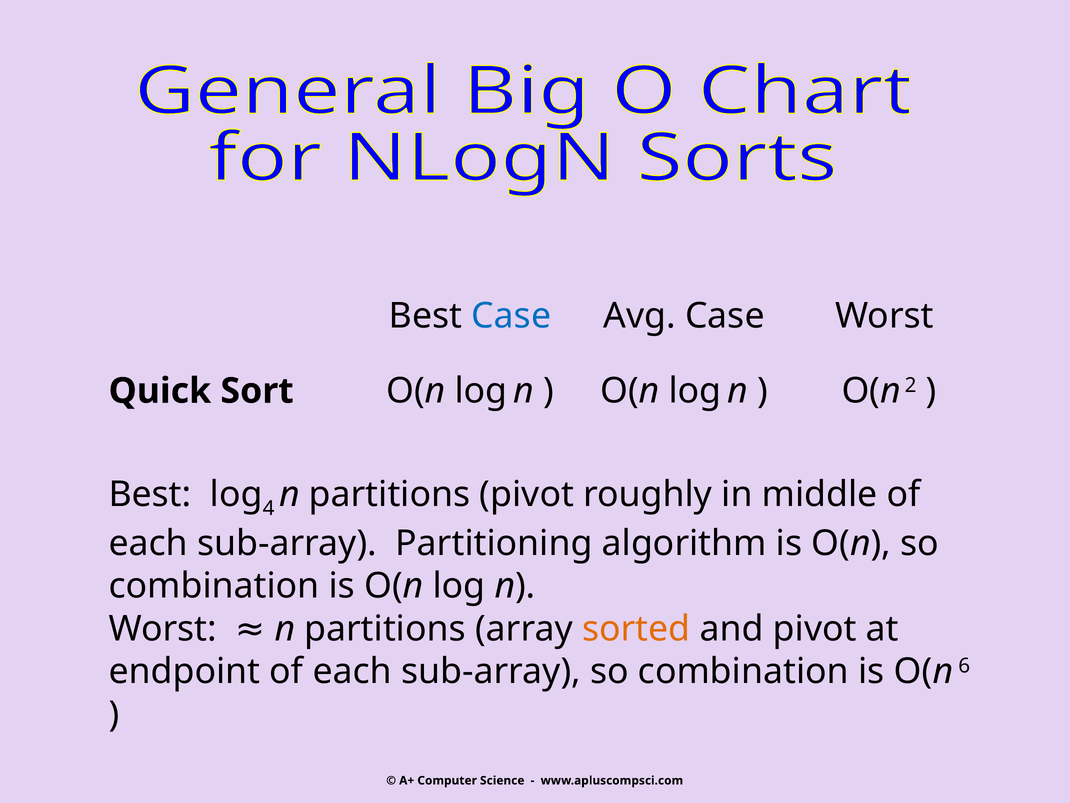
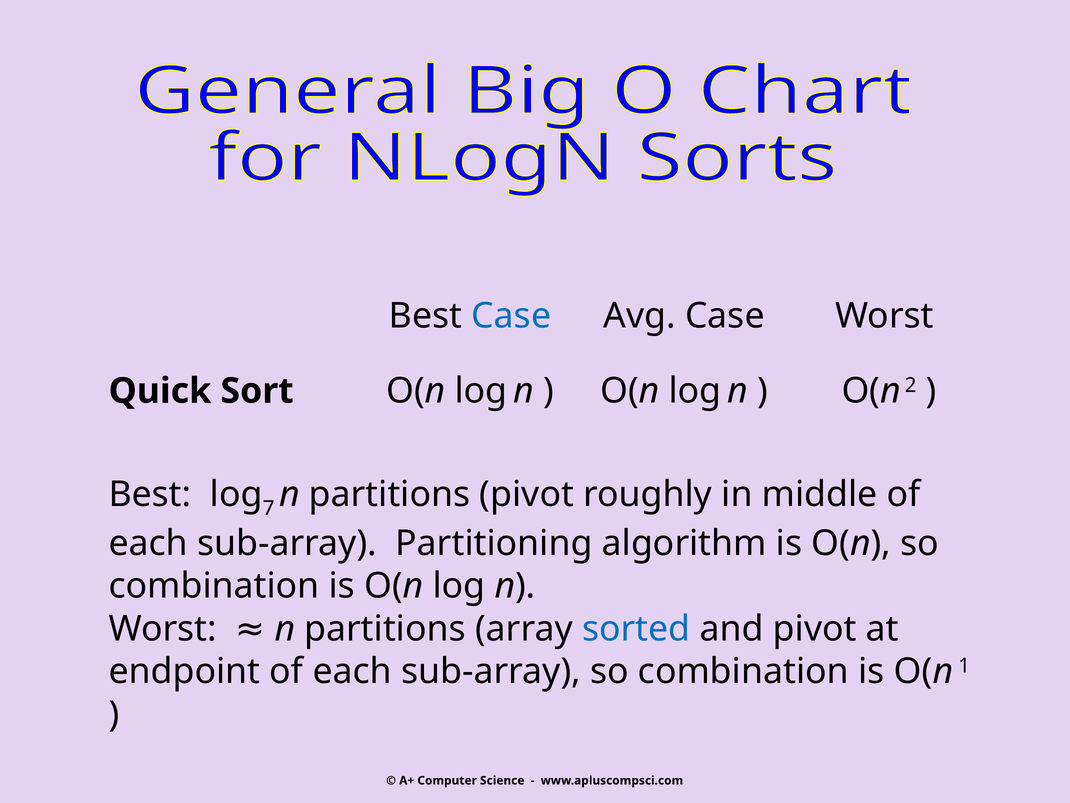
4: 4 -> 7 (269, 508)
sorted colour: orange -> blue (636, 628)
6: 6 -> 1 (964, 666)
